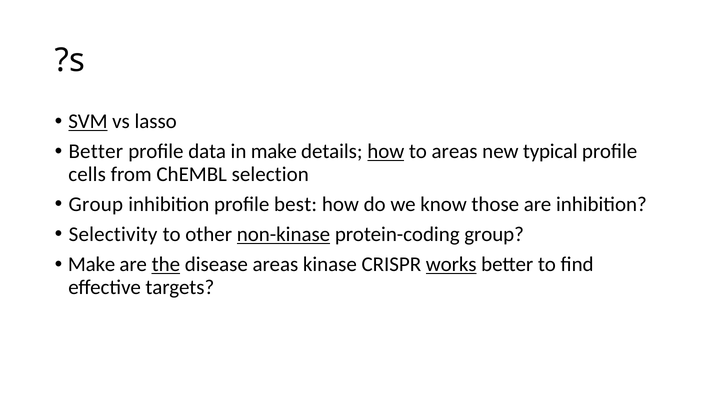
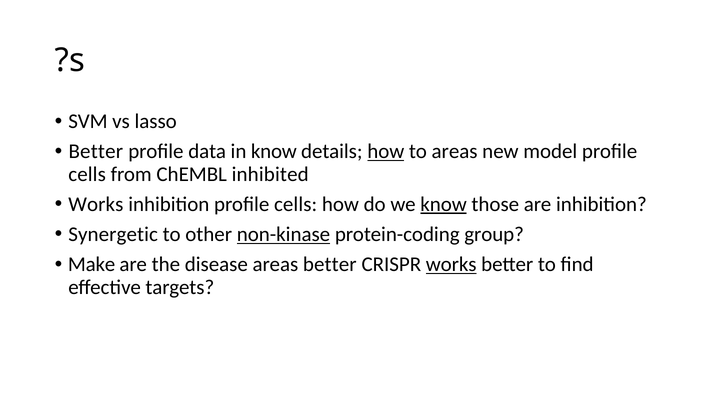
SVM underline: present -> none (88, 122)
in make: make -> know (274, 152)
typical: typical -> model (550, 152)
selection: selection -> inhibited (270, 174)
Group: Group -> Works (96, 205)
inhibition profile best: best -> cells (296, 205)
know underline: none -> present (444, 205)
Selectivity: Selectivity -> Synergetic (113, 235)
the underline: present -> none (166, 265)
areas kinase: kinase -> better (330, 265)
